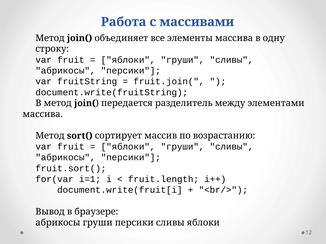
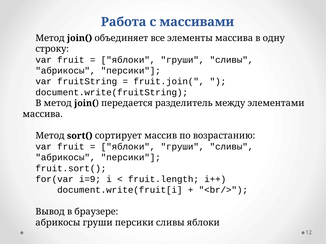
i=1: i=1 -> i=9 (90, 179)
